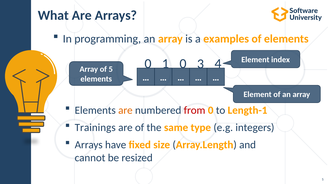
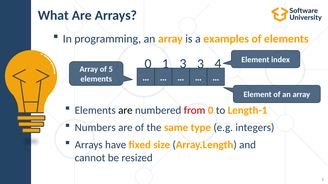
1 0: 0 -> 3 (183, 64)
are colour: orange -> black (125, 111)
Trainings: Trainings -> Numbers (95, 128)
